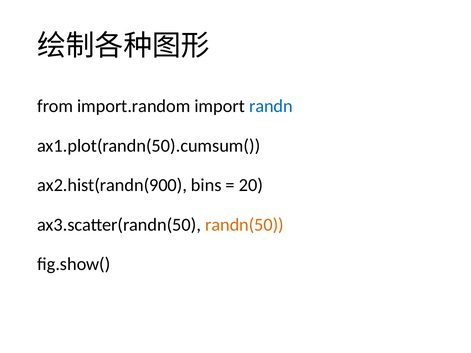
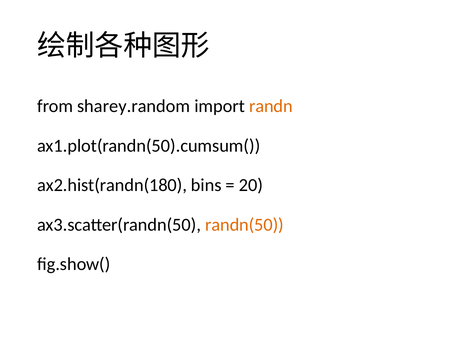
import.random: import.random -> sharey.random (134, 106)
randn colour: blue -> orange (271, 106)
ax2.hist(randn(900: ax2.hist(randn(900 -> ax2.hist(randn(180 (112, 185)
